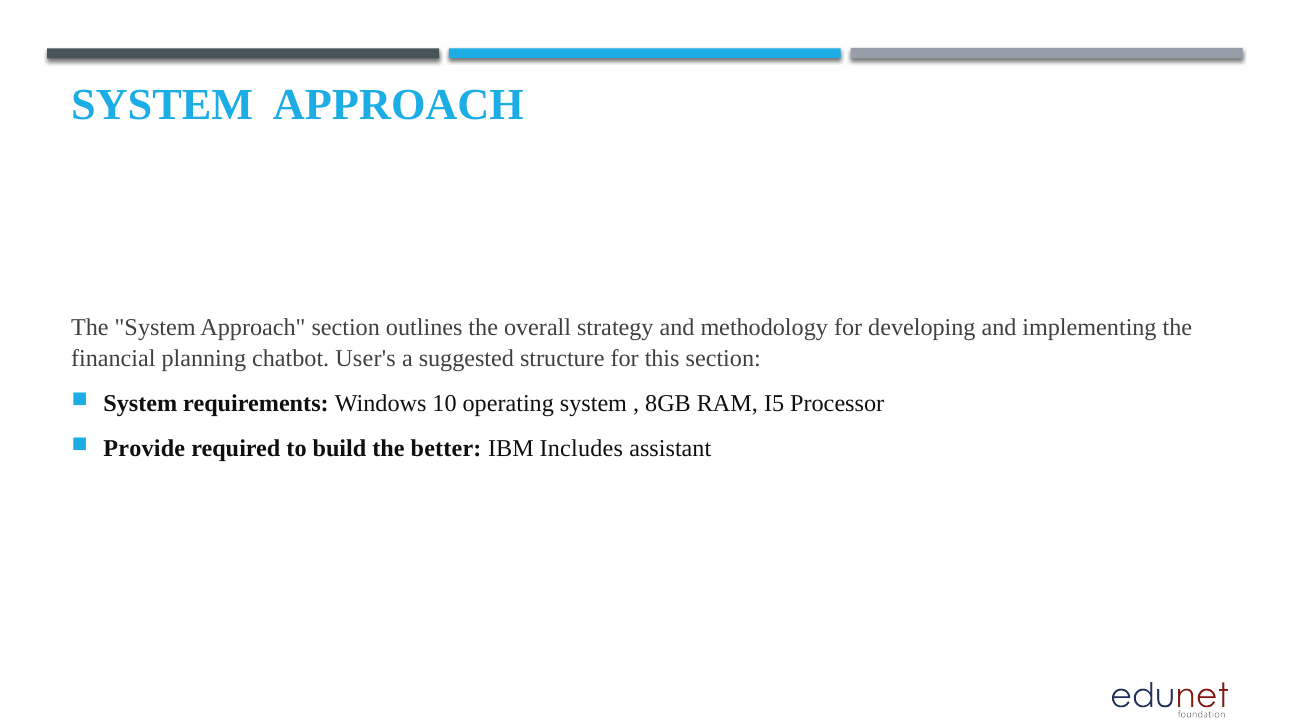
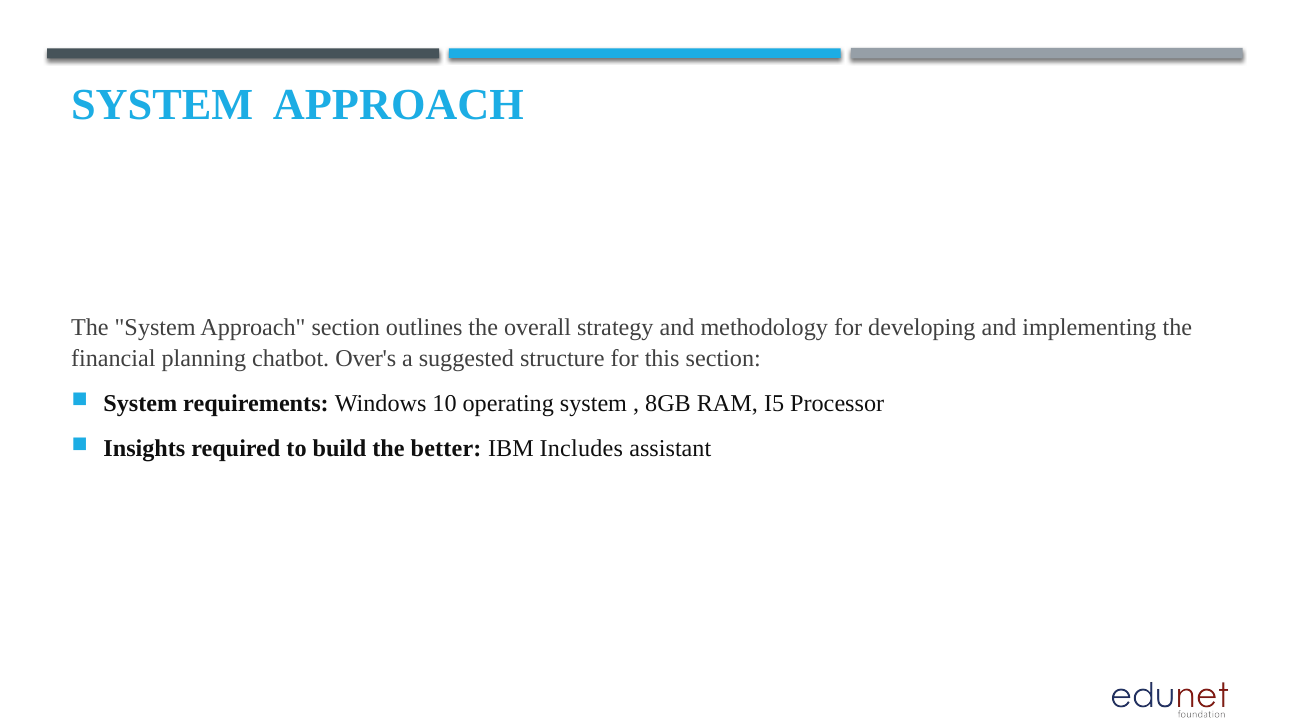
User's: User's -> Over's (366, 359)
Provide: Provide -> Insights (144, 449)
